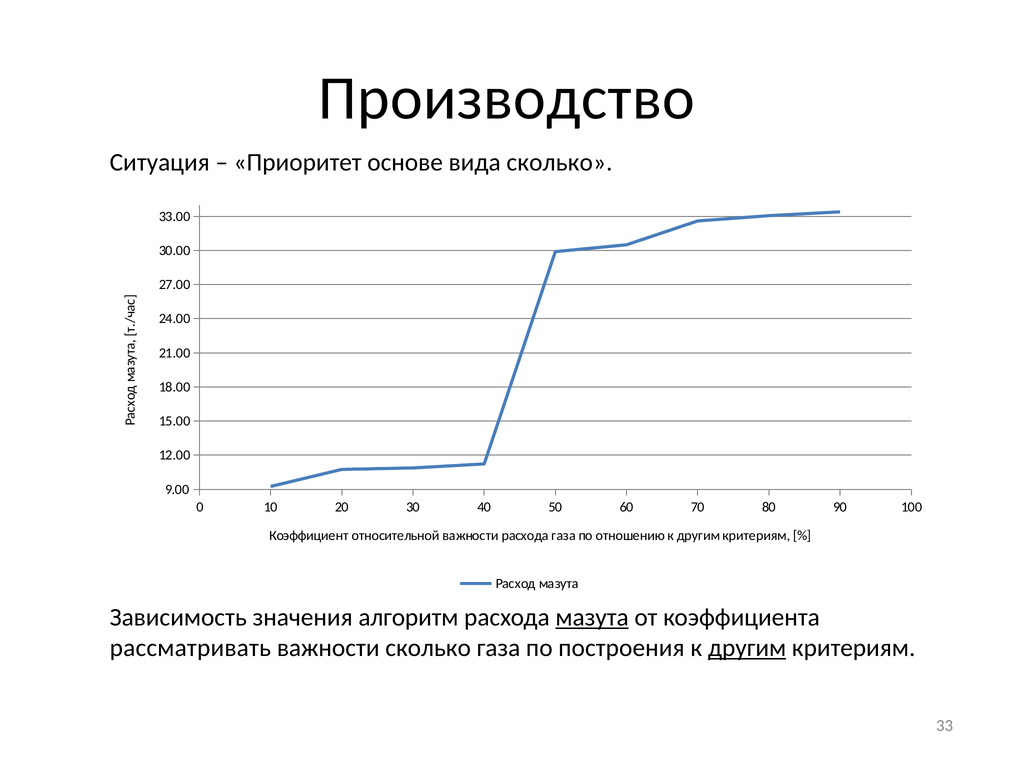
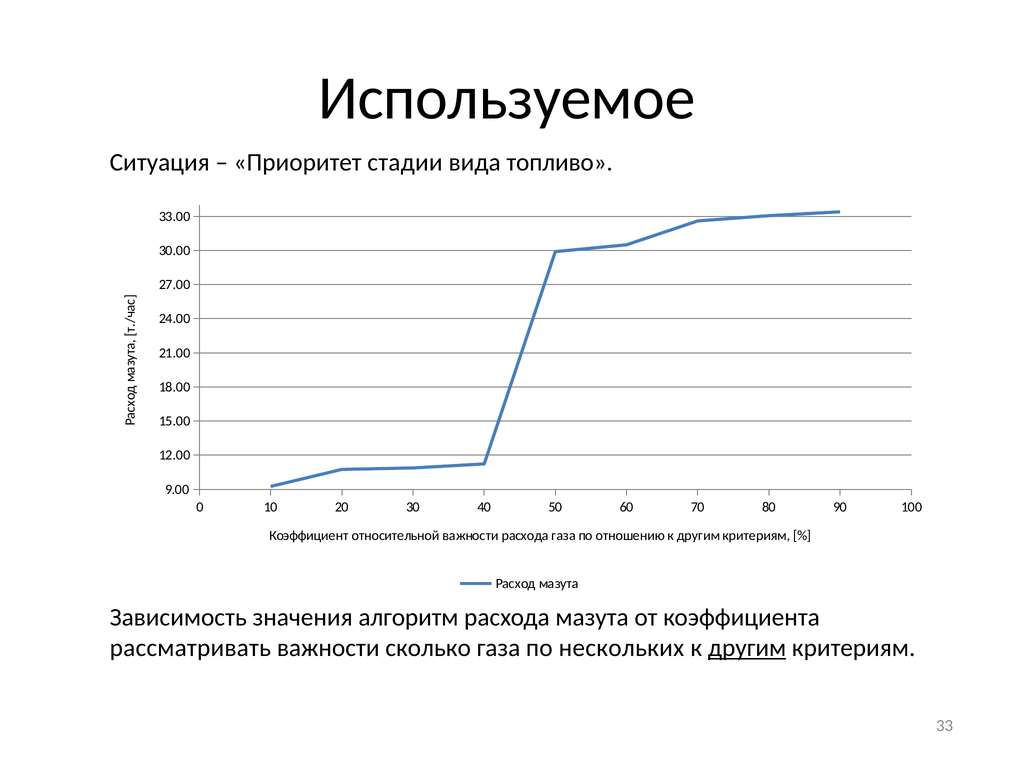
Производство: Производство -> Используемое (507, 98)
основе: основе -> стадии (405, 163)
вида сколько: сколько -> топливо (560, 163)
мазута underline: present -> none (592, 618)
построения: построения -> нескольких (621, 648)
